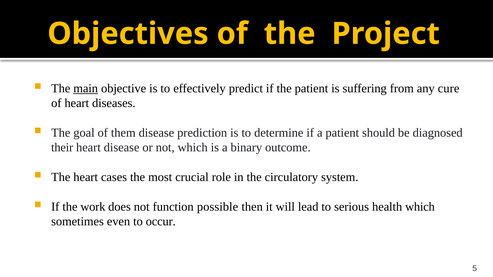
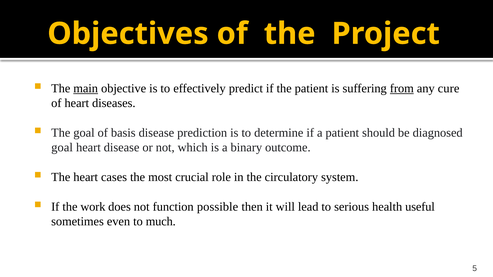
from underline: none -> present (402, 89)
them: them -> basis (123, 133)
their: their -> goal (62, 148)
health which: which -> useful (420, 207)
occur: occur -> much (161, 222)
